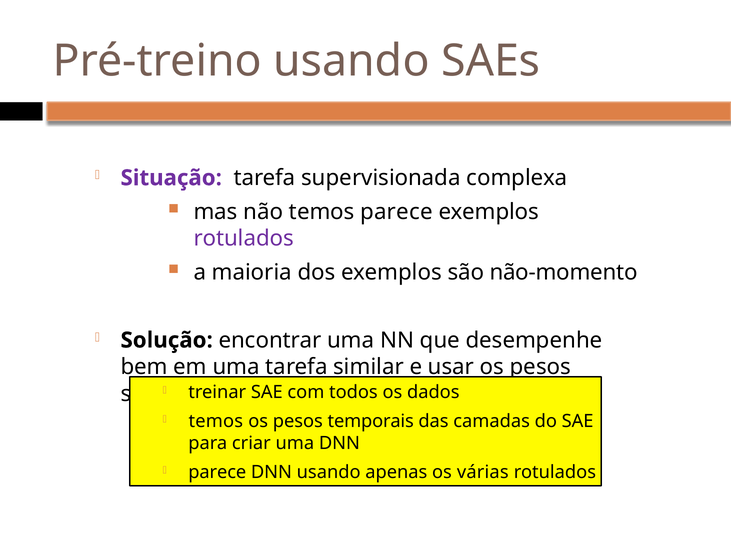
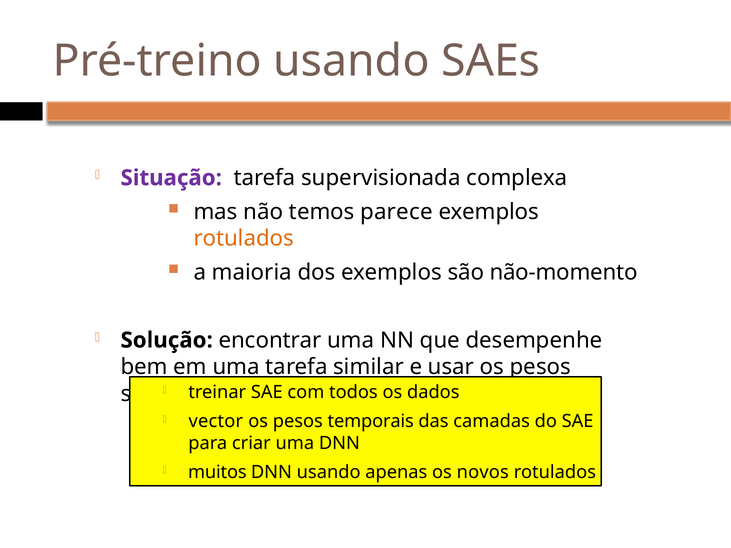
rotulados colour: purple -> orange (244, 239)
temos: temos -> vector (216, 422)
parece: parece -> muitos (217, 473)
várias: várias -> novos (483, 473)
